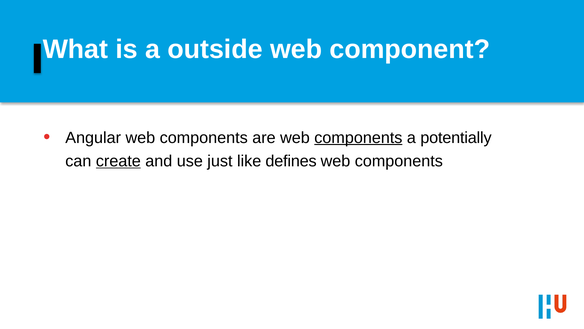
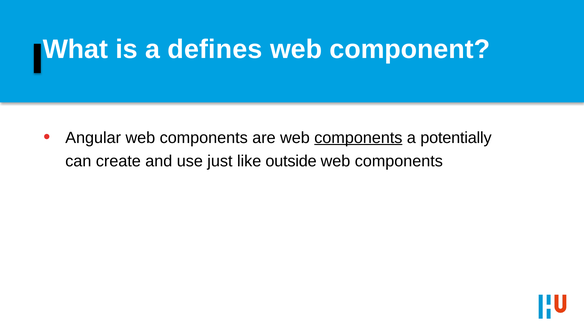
outside: outside -> defines (215, 49)
create underline: present -> none (118, 161)
defines: defines -> outside (291, 161)
